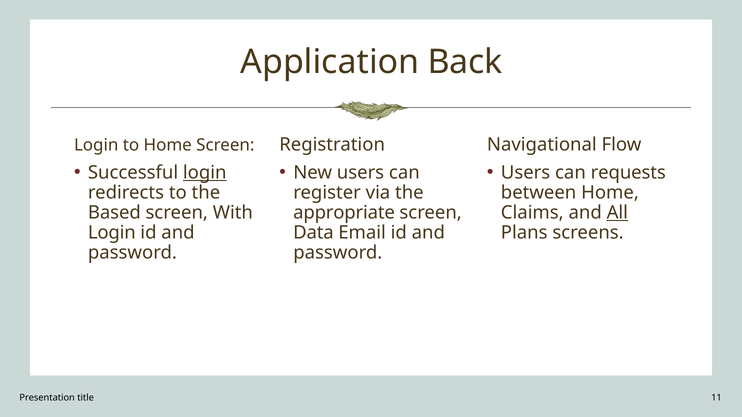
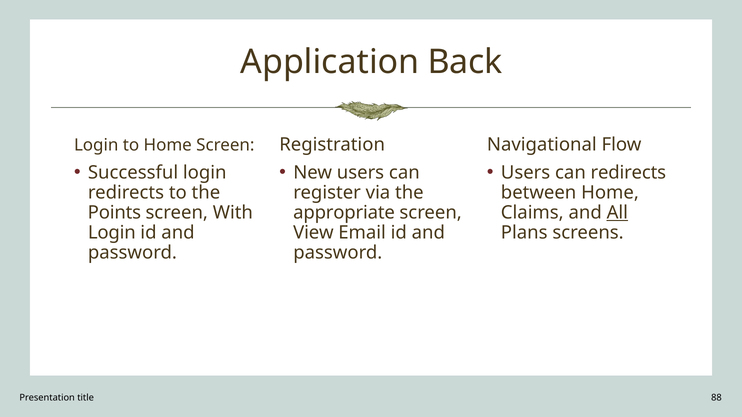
login underline: present -> none (205, 173)
can requests: requests -> redirects (628, 173)
Based: Based -> Points (114, 213)
Data: Data -> View (313, 233)
11: 11 -> 88 (716, 398)
